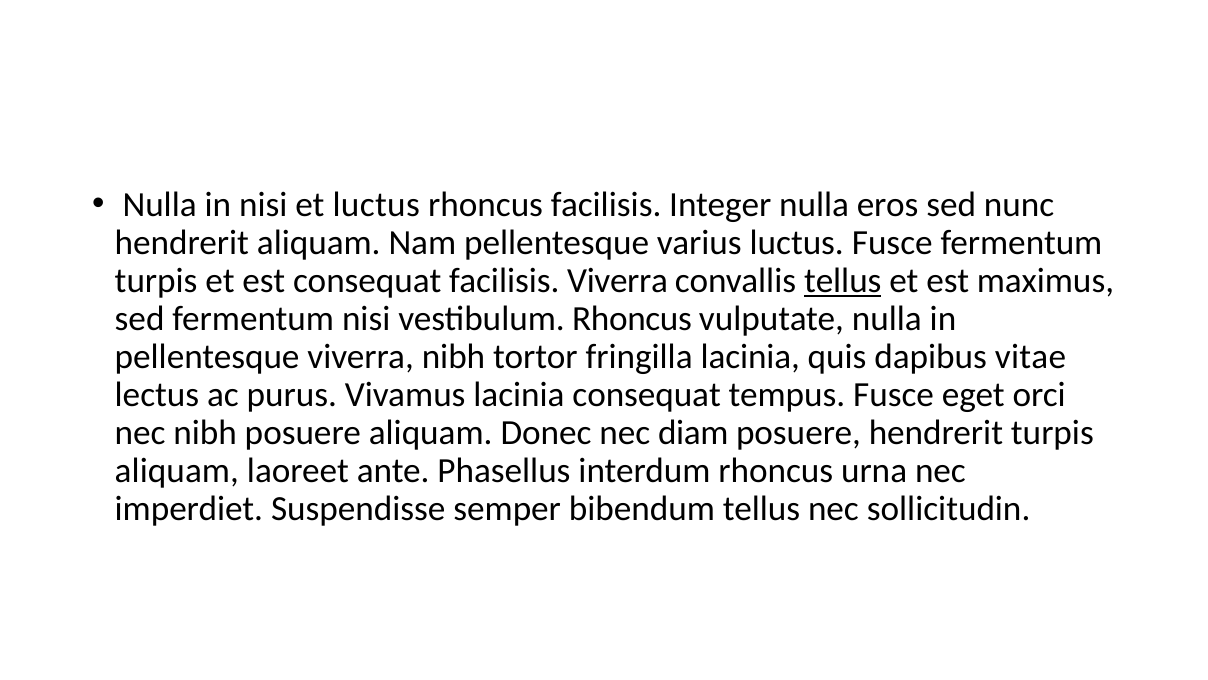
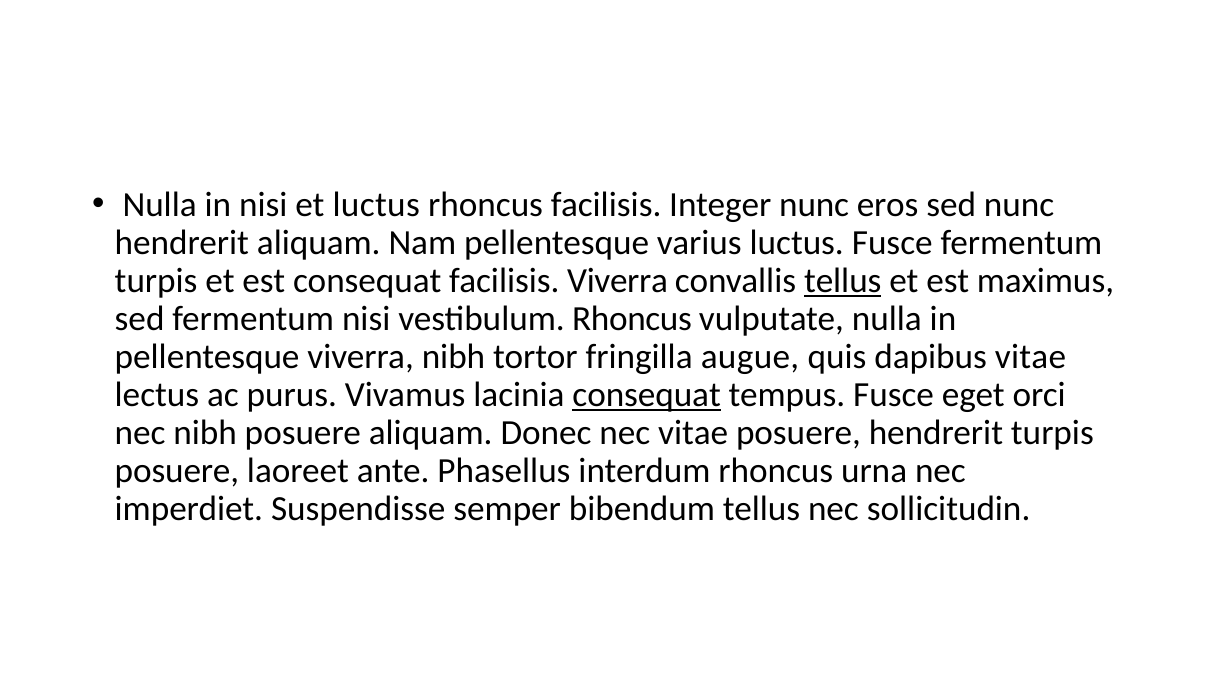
Integer nulla: nulla -> nunc (814, 204)
fringilla lacinia: lacinia -> augue (750, 356)
consequat underline: none -> present (647, 395)
nec diam: diam -> vitae (693, 433)
aliquam: aliquam -> posuere (177, 471)
